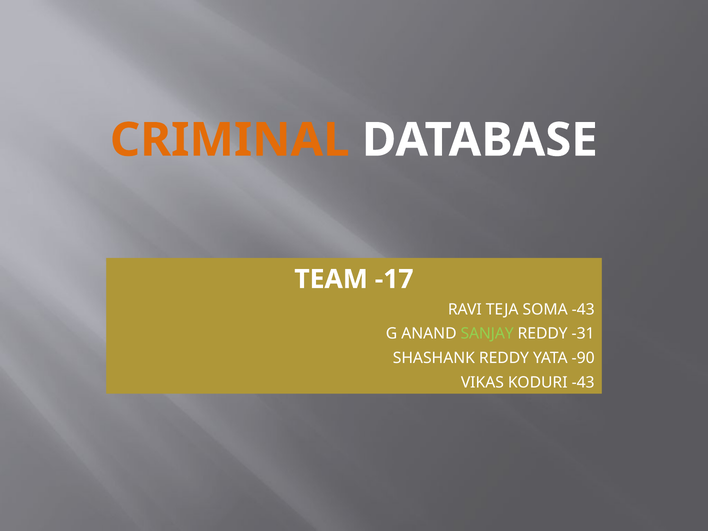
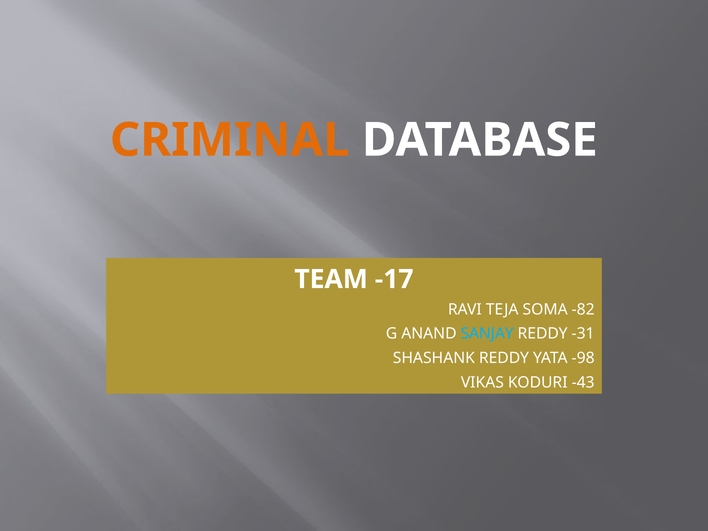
SOMA -43: -43 -> -82 (583, 309)
SANJAY colour: light green -> light blue (487, 334)
-90: -90 -> -98 (583, 358)
